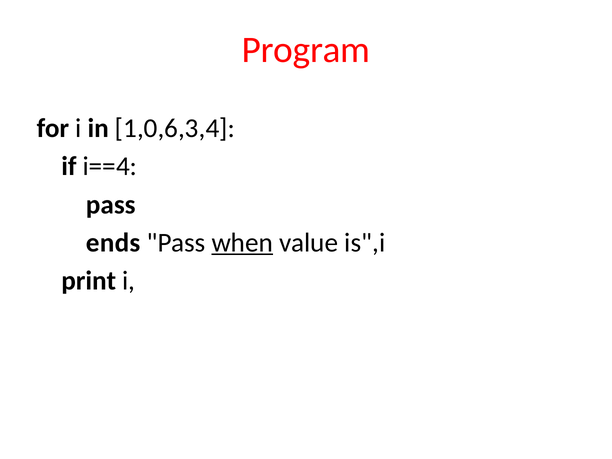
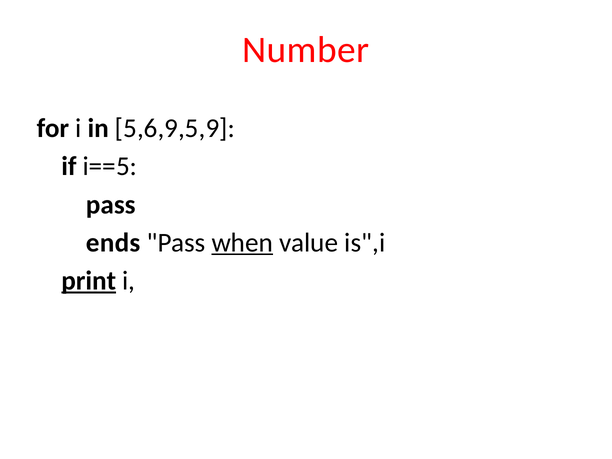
Program: Program -> Number (306, 50)
1,0,6,3,4: 1,0,6,3,4 -> 5,6,9,5,9 (175, 128)
i==4: i==4 -> i==5 (110, 166)
print underline: none -> present (89, 281)
